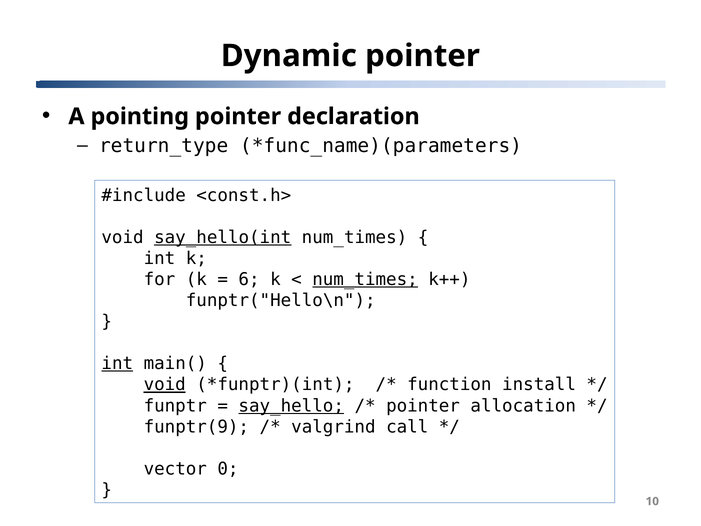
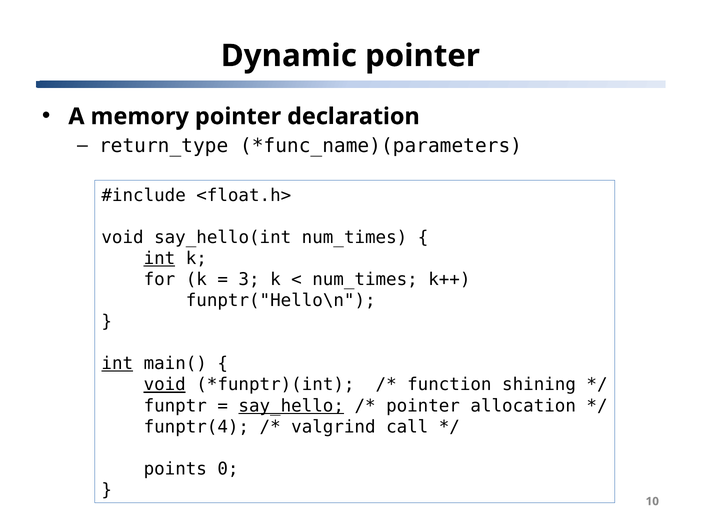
pointing: pointing -> memory (140, 116)
<const.h>: <const.h> -> <float.h> (244, 195)
say_hello(int underline: present -> none (223, 237)
int underline: none -> present (159, 258)
6: 6 -> 3 (249, 279)
num_times underline: present -> none (365, 279)
install: install -> shining (539, 385)
funptr(9: funptr(9 -> funptr(4 (196, 427)
vector: vector -> points (175, 469)
